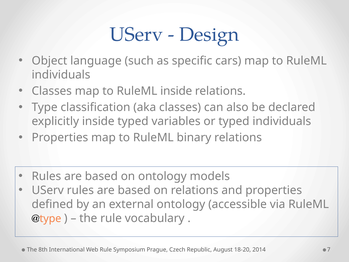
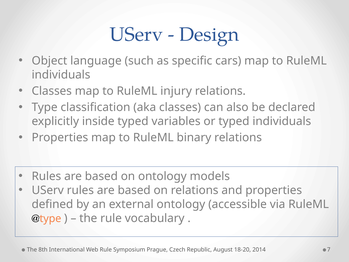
RuleML inside: inside -> injury (176, 91)
